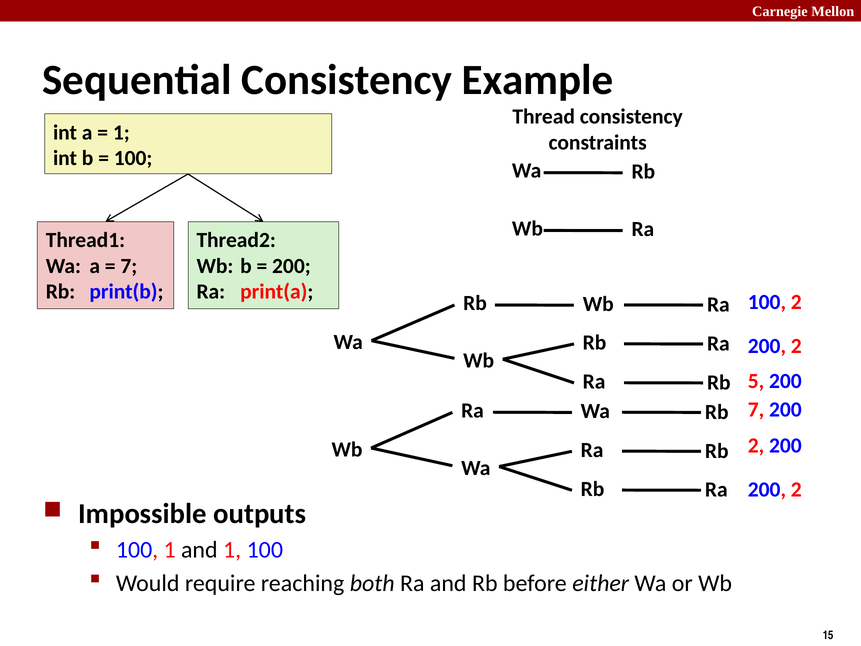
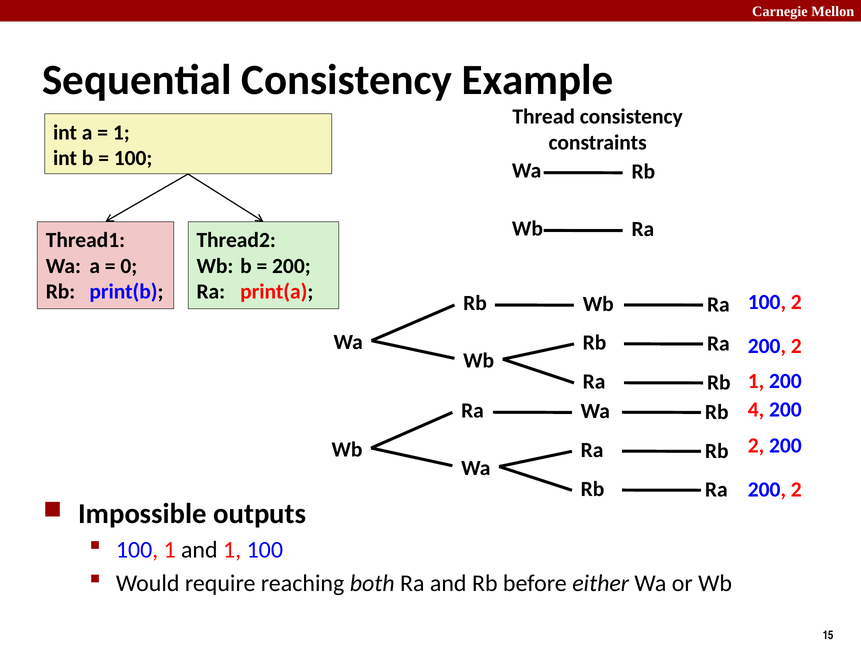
7: 7 -> 0 (129, 266)
5: 5 -> 1 (756, 381)
7: 7 -> 4 (756, 410)
